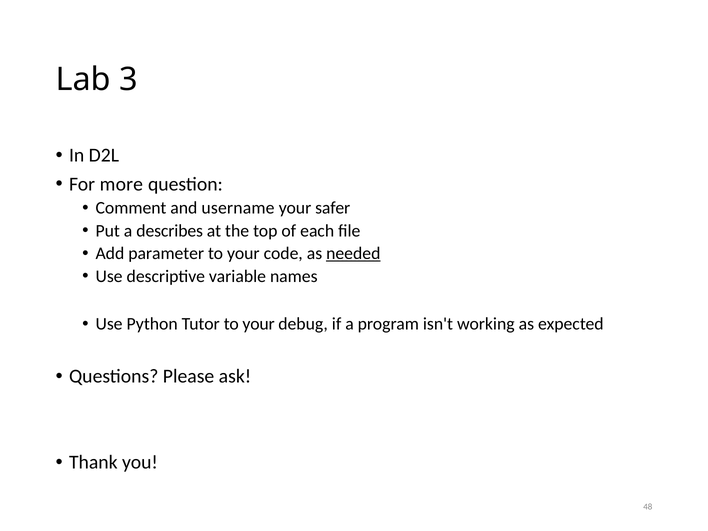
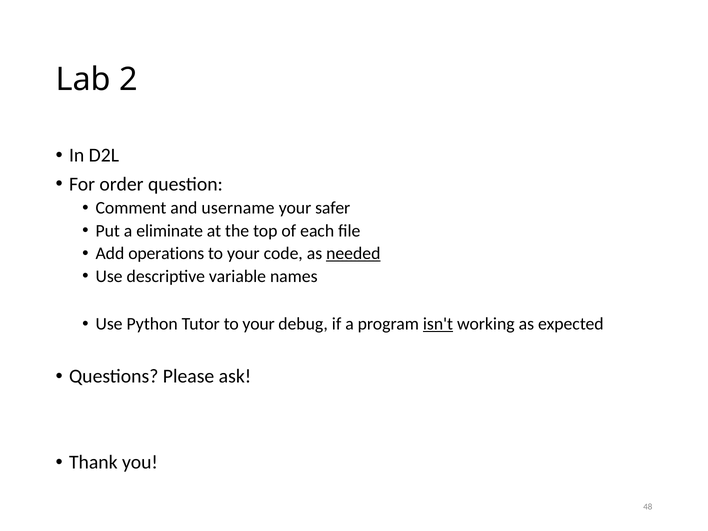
3: 3 -> 2 (129, 79)
more: more -> order (121, 184)
describes: describes -> eliminate (170, 231)
parameter: parameter -> operations (166, 253)
isn't underline: none -> present (438, 324)
